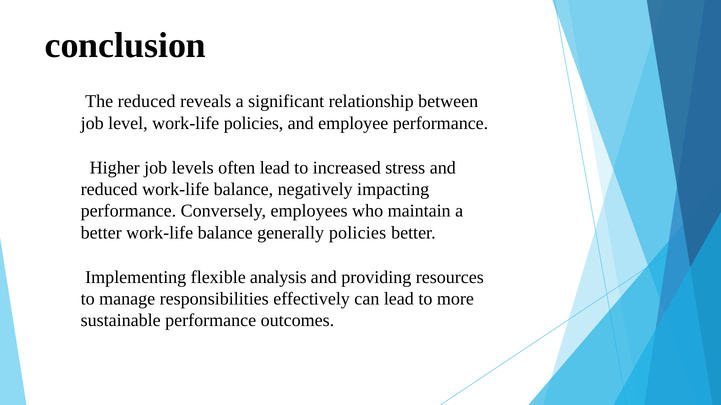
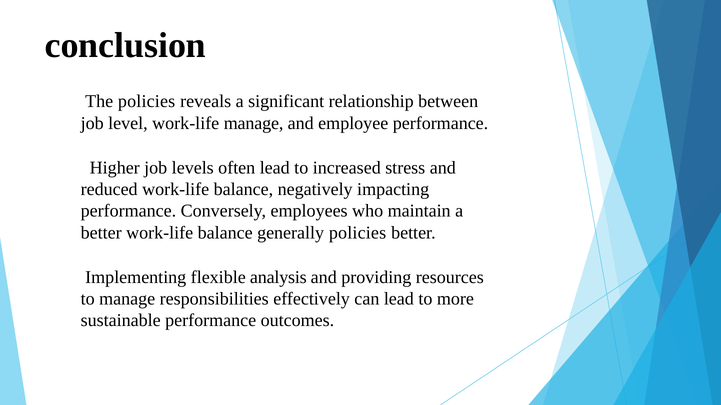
The reduced: reduced -> policies (147, 102)
work-life policies: policies -> manage (254, 123)
